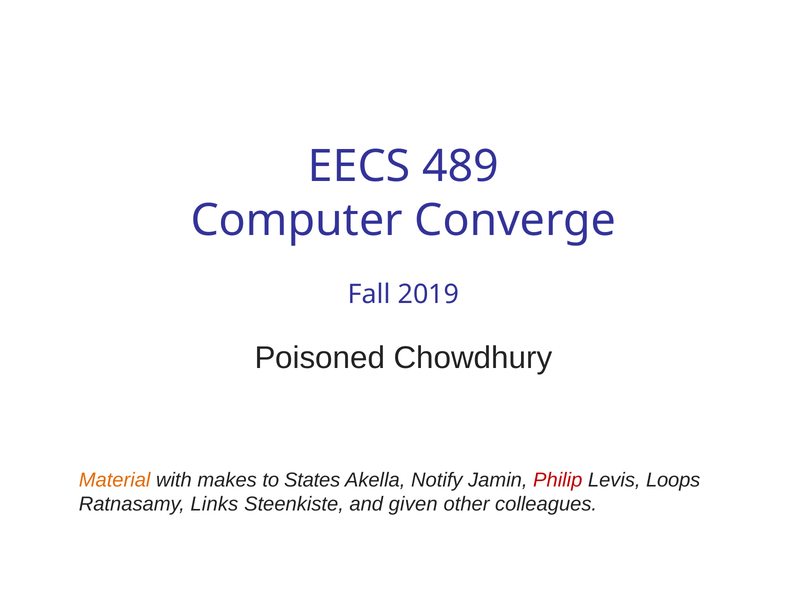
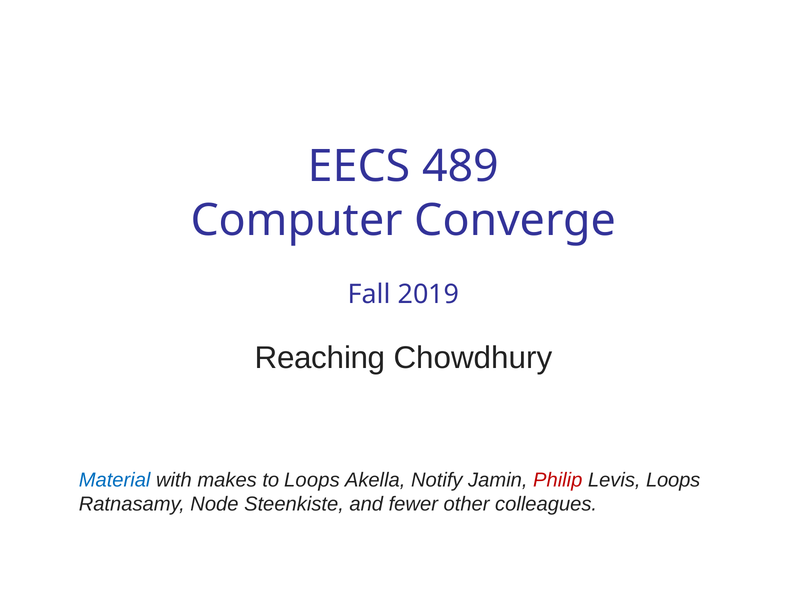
Poisoned: Poisoned -> Reaching (320, 358)
Material colour: orange -> blue (115, 480)
to States: States -> Loops (312, 480)
Links: Links -> Node (214, 504)
given: given -> fewer (413, 504)
